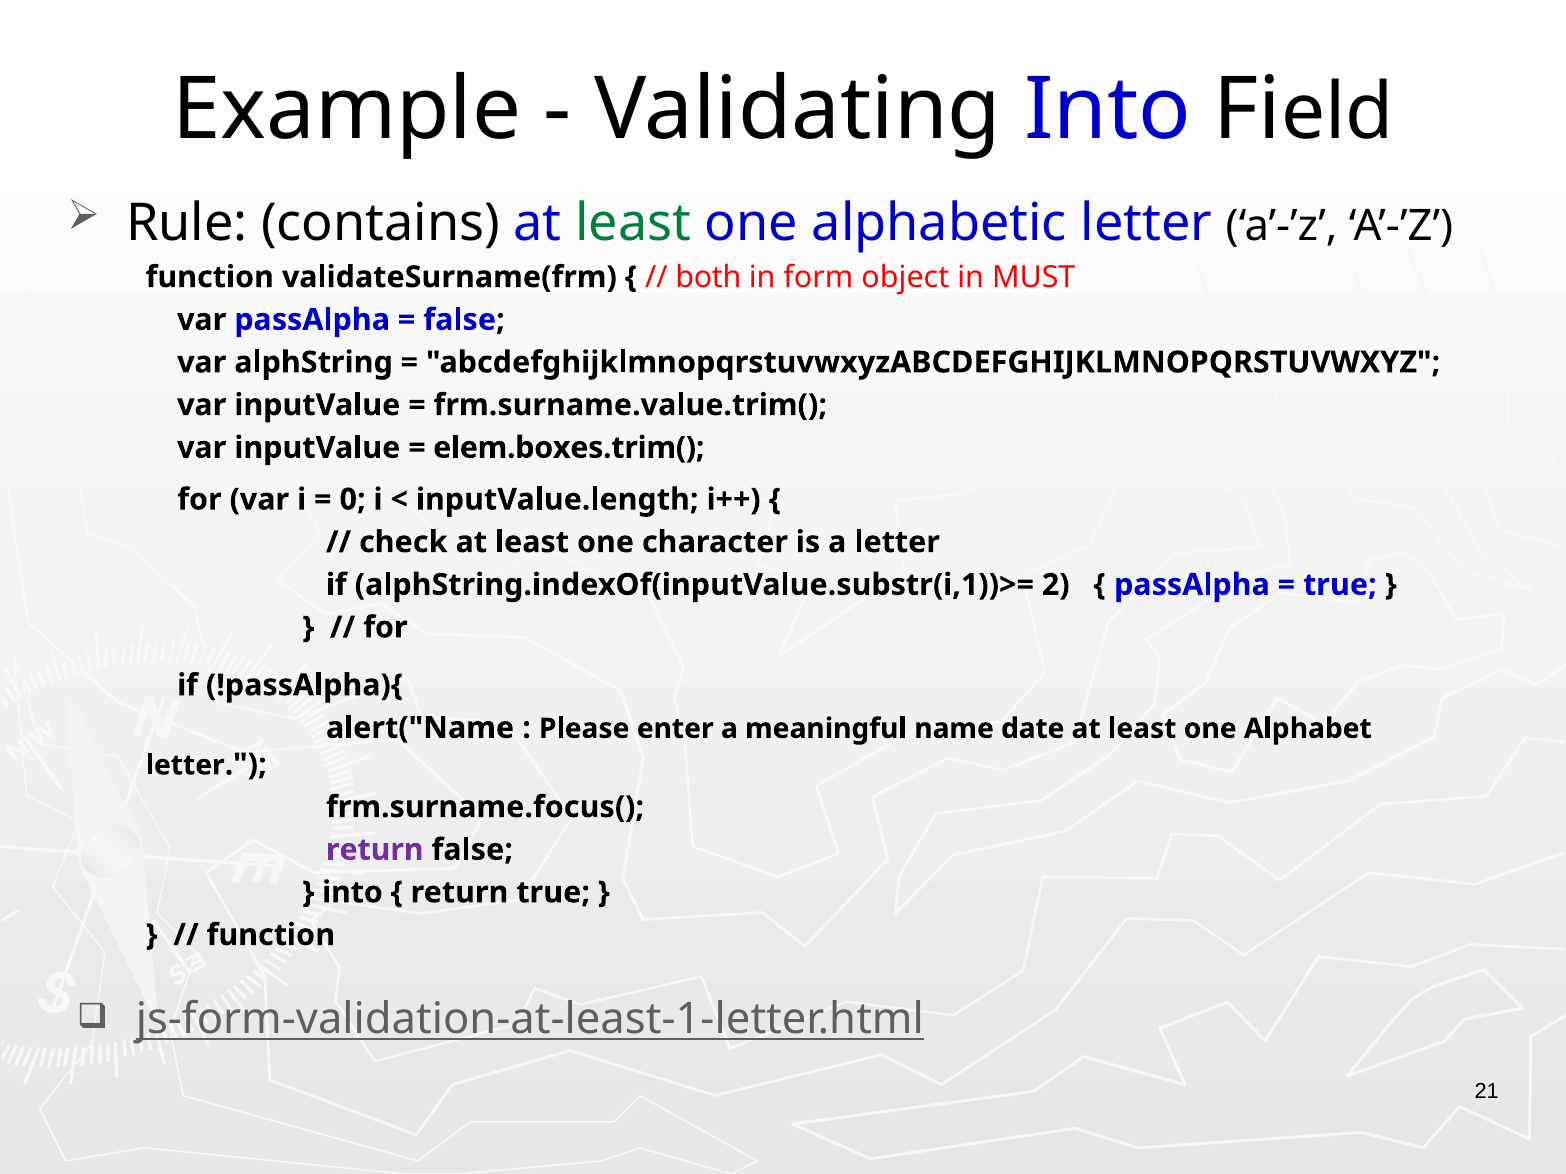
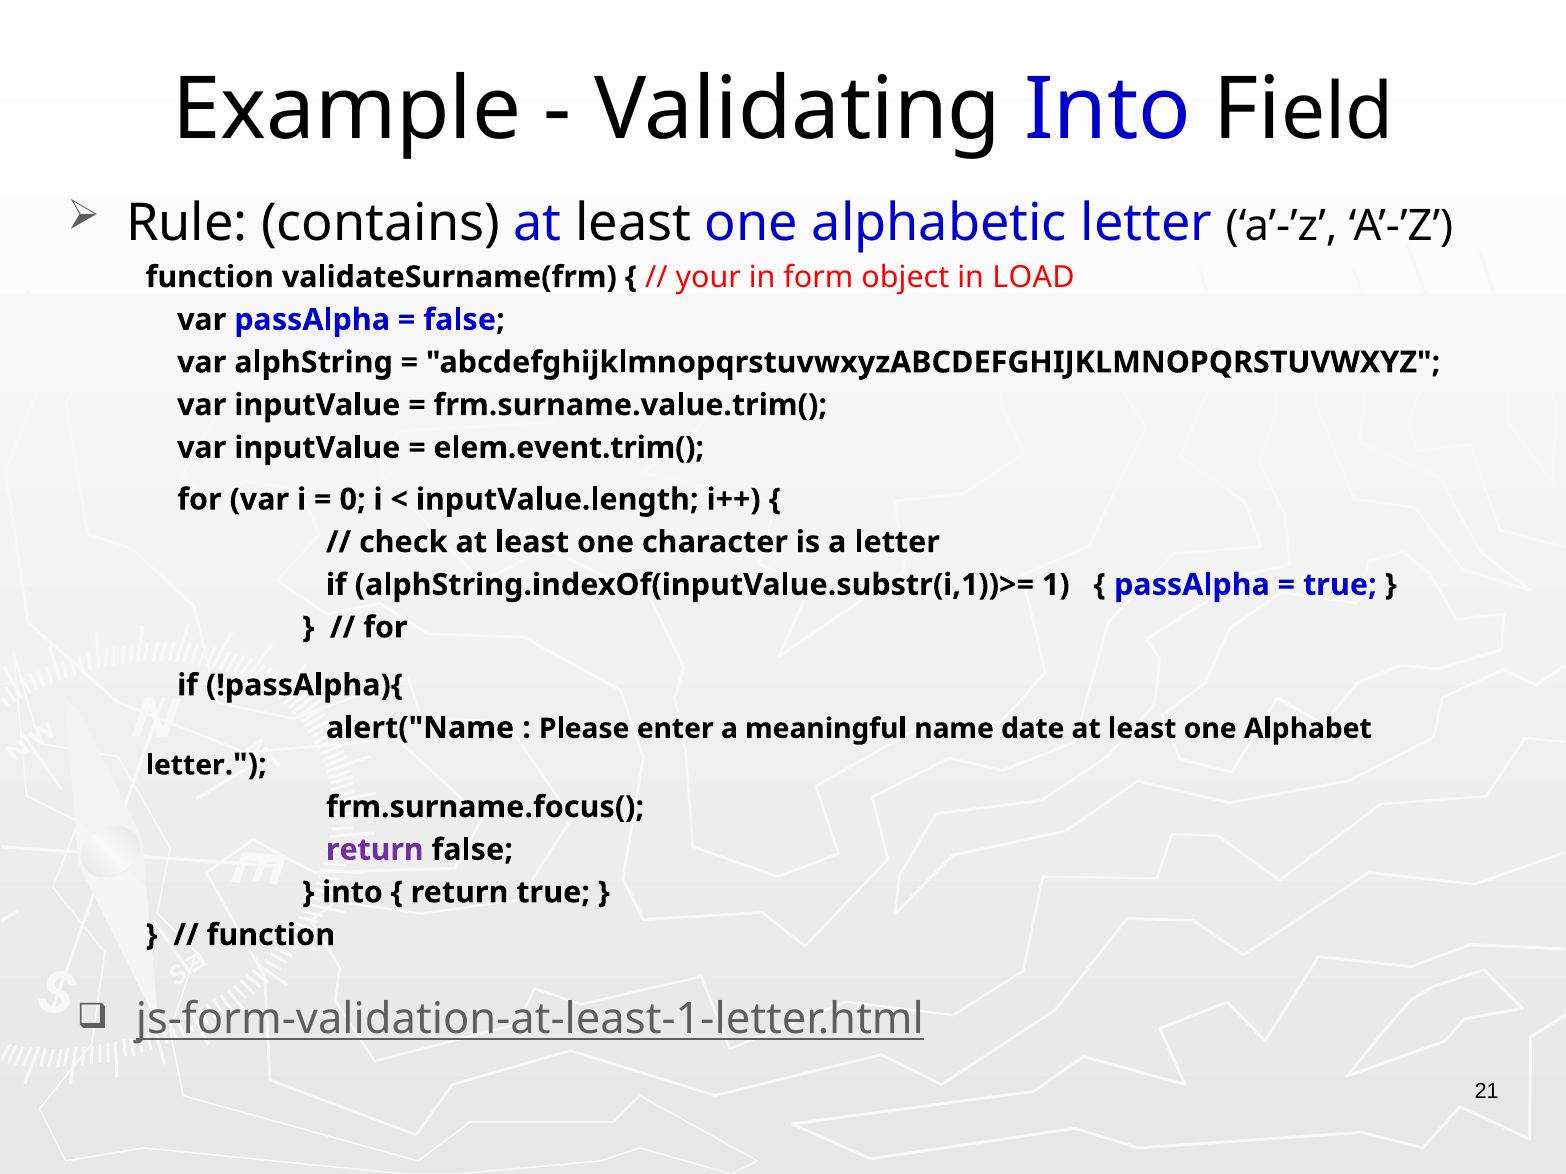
least colour: green -> black (633, 223)
both: both -> your (708, 277)
MUST: MUST -> LOAD (1034, 277)
elem.boxes.trim(: elem.boxes.trim( -> elem.event.trim( (569, 448)
2: 2 -> 1 (1056, 585)
